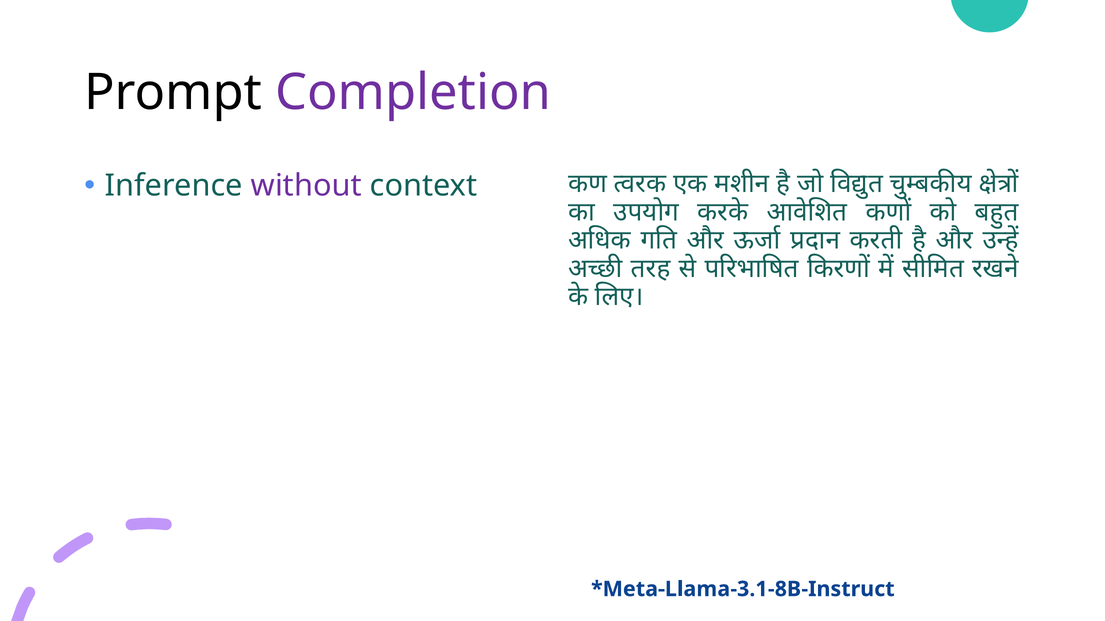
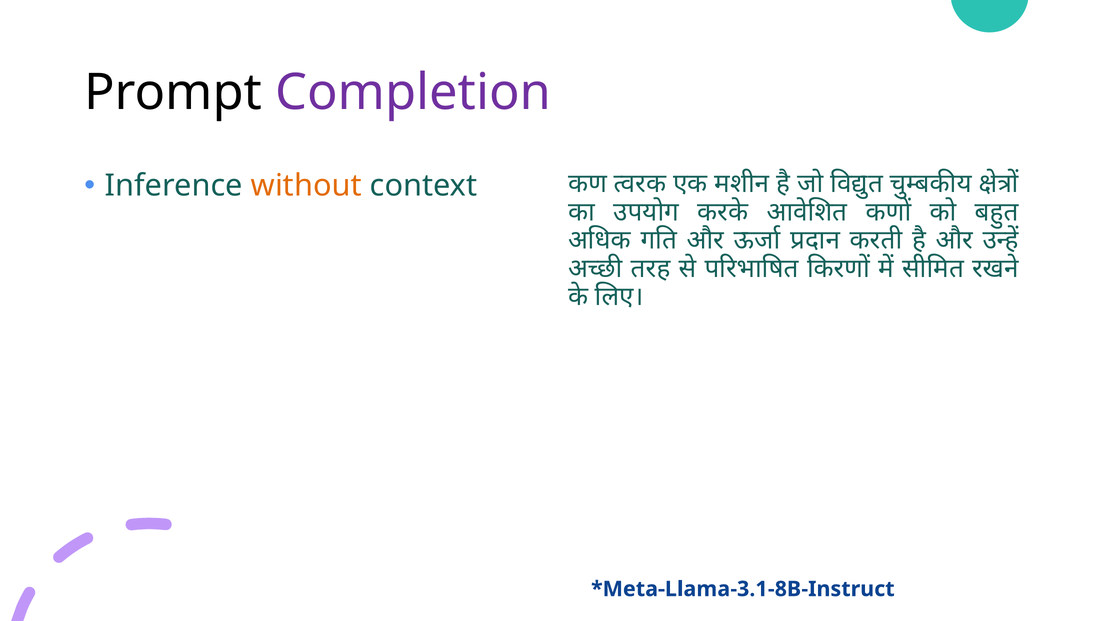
without colour: purple -> orange (306, 186)
